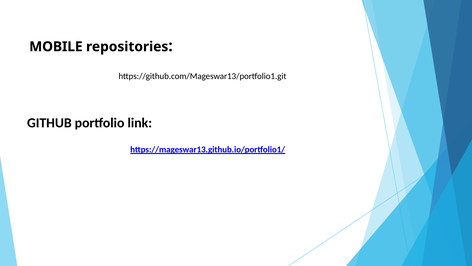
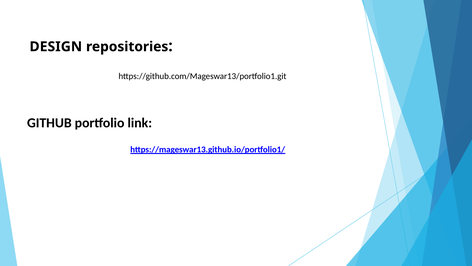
MOBILE: MOBILE -> DESIGN (56, 47)
